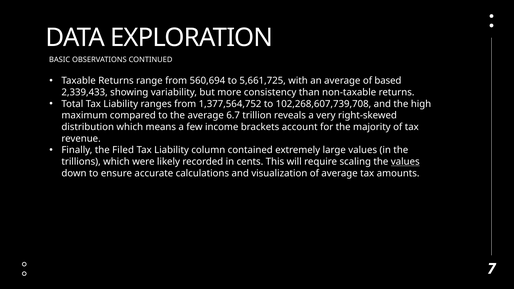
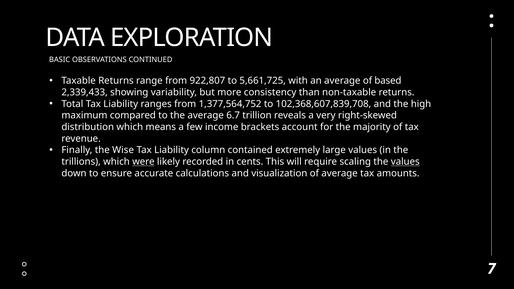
560,694: 560,694 -> 922,807 (207, 81)
102,268,607,739,708: 102,268,607,739,708 -> 102,368,607,839,708 (323, 104)
Filed: Filed -> Wise (123, 150)
were underline: none -> present (143, 162)
